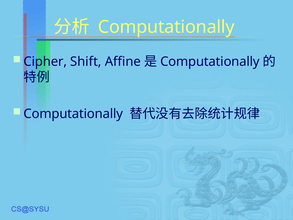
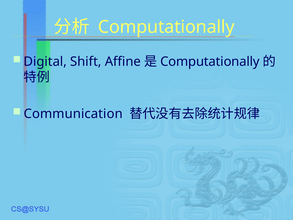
Cipher: Cipher -> Digital (45, 61)
Computationally: Computationally -> Communication (73, 114)
